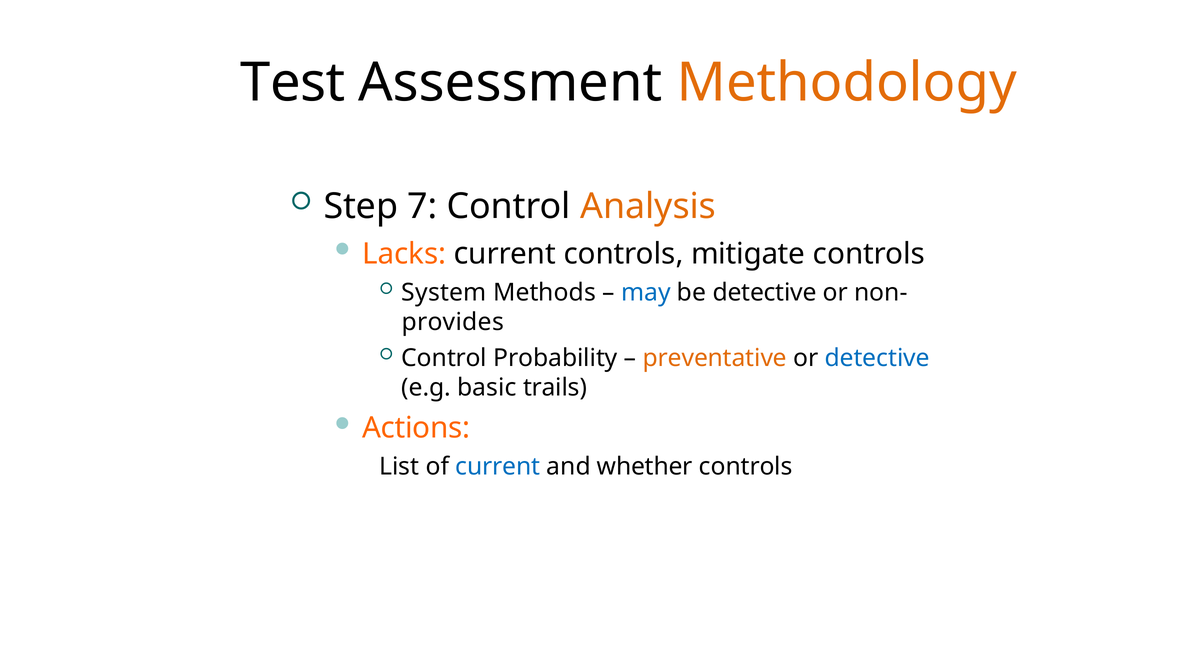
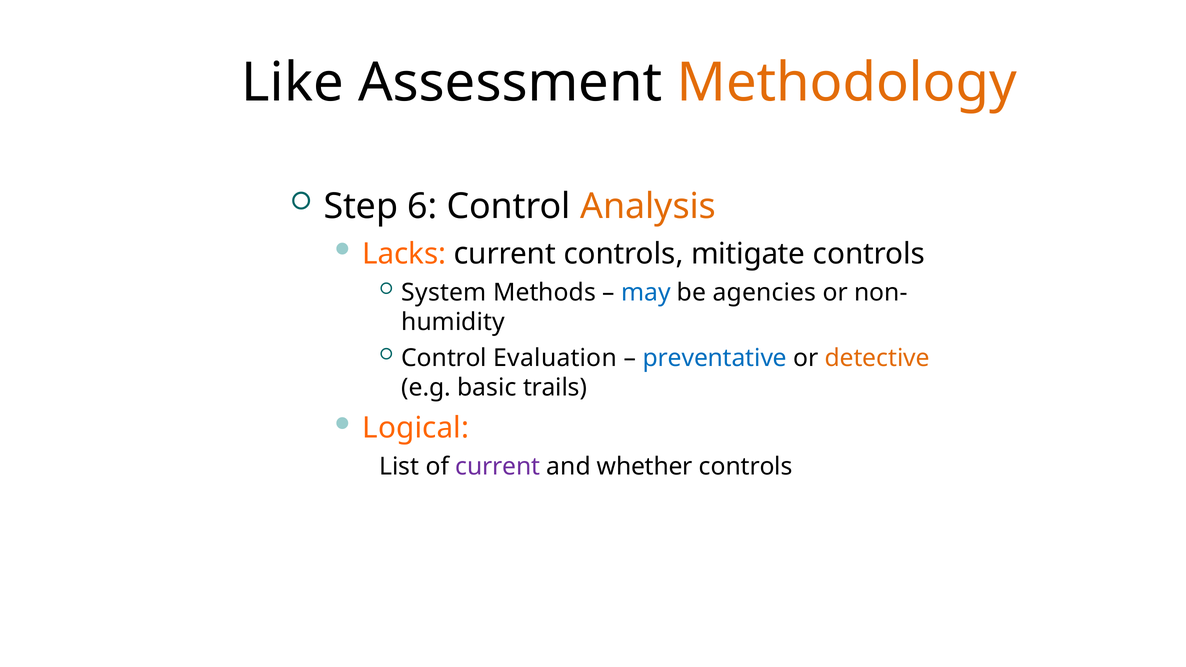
Test: Test -> Like (293, 83)
7: 7 -> 6 (422, 206)
be detective: detective -> agencies (764, 293)
provides: provides -> humidity (453, 322)
Probability: Probability -> Evaluation (555, 358)
preventative colour: orange -> blue (715, 358)
detective colour: blue -> orange (877, 358)
Actions: Actions -> Logical (416, 428)
current colour: blue -> purple (498, 466)
